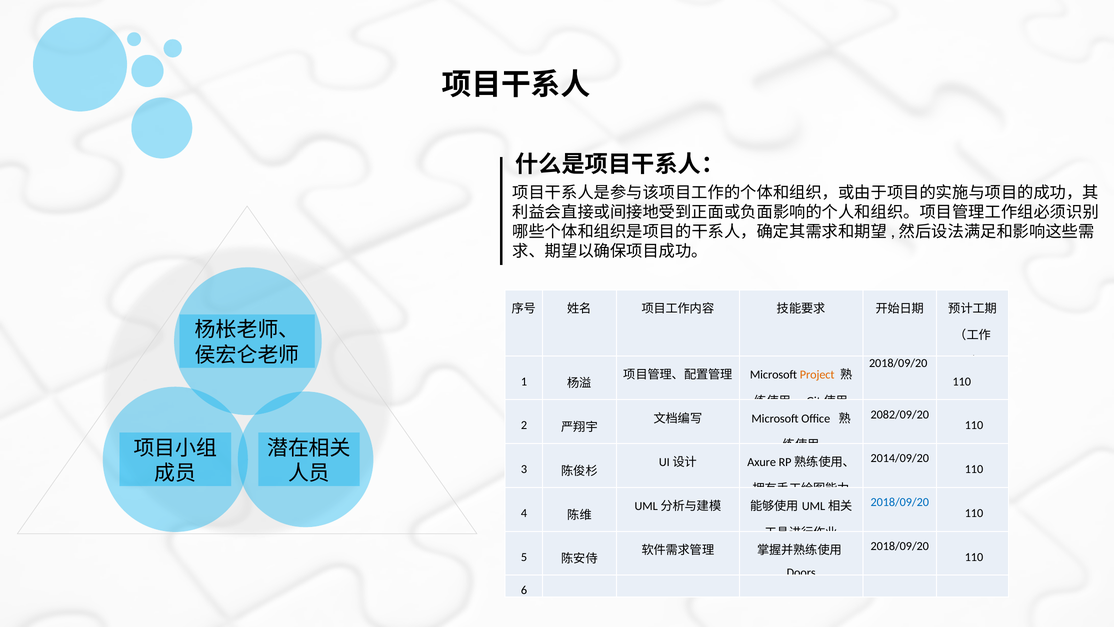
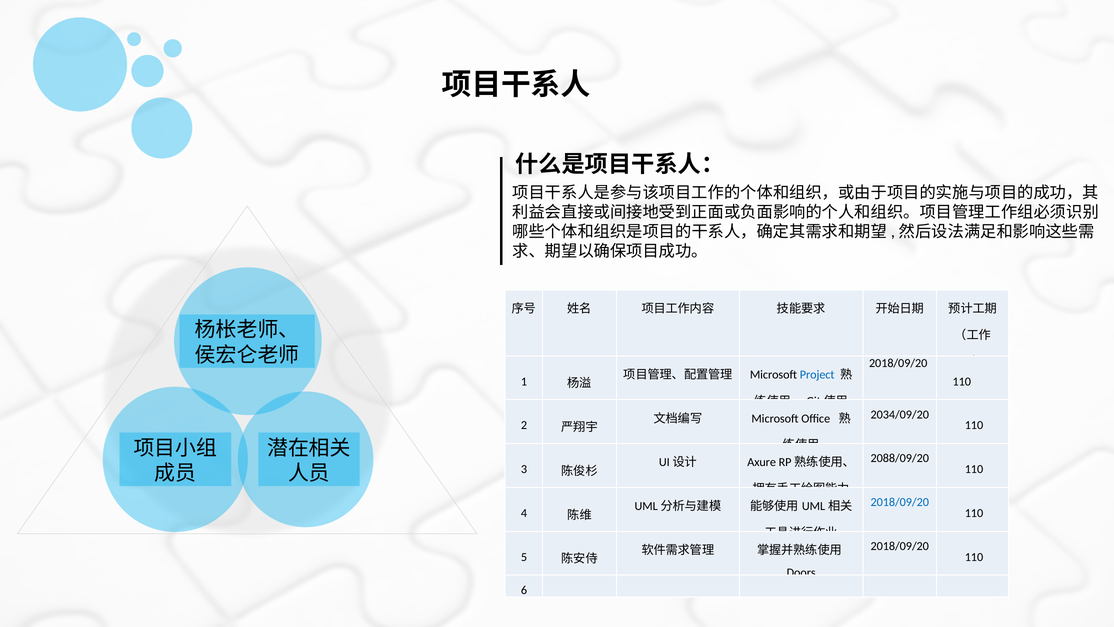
Project colour: orange -> blue (817, 374)
2082/09/20: 2082/09/20 -> 2034/09/20 (900, 414)
2014/09/20: 2014/09/20 -> 2088/09/20 (900, 458)
